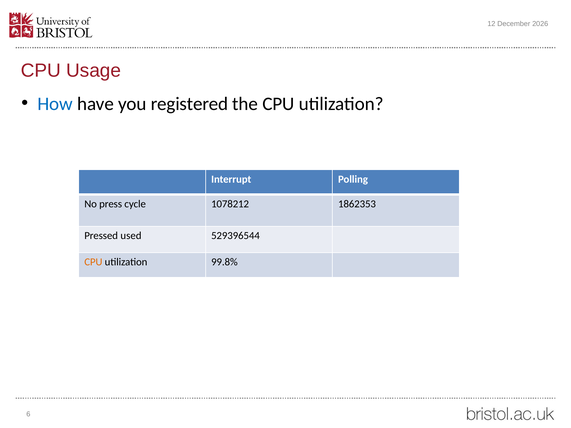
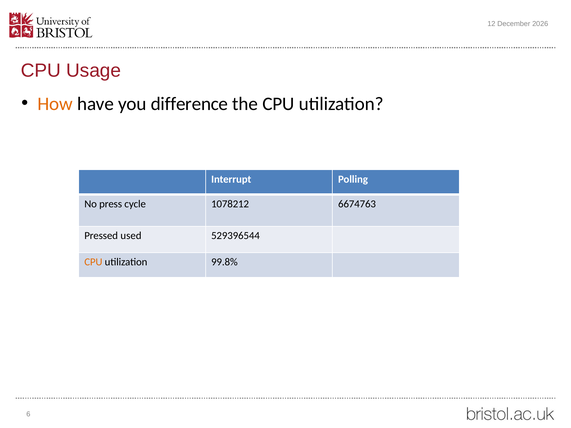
How colour: blue -> orange (55, 104)
registered: registered -> difference (189, 104)
1862353: 1862353 -> 6674763 (357, 204)
